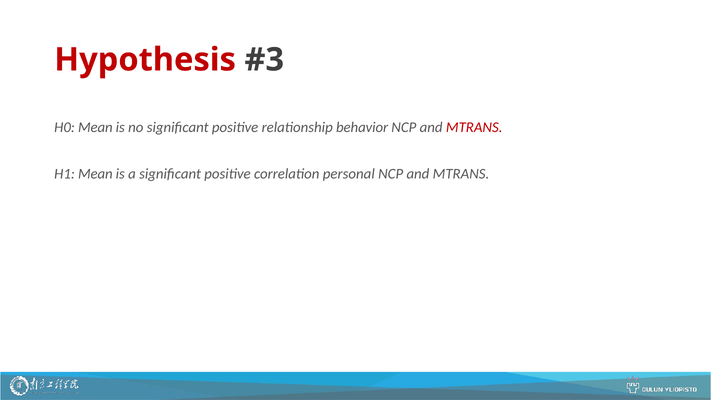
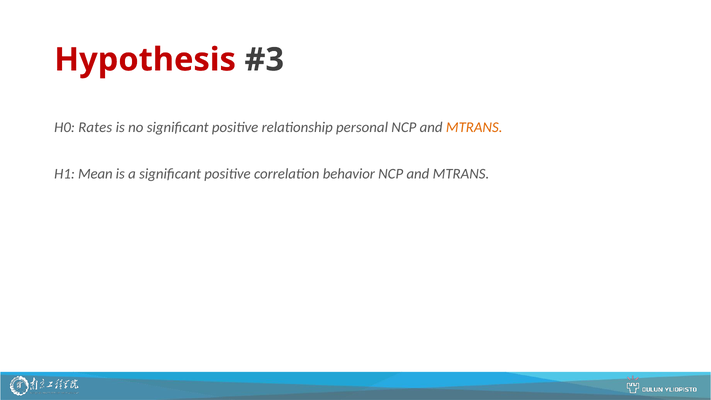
H0 Mean: Mean -> Rates (95, 127)
behavior: behavior -> personal (362, 127)
MTRANS colour: red -> orange (474, 127)
personal: personal -> behavior (349, 174)
